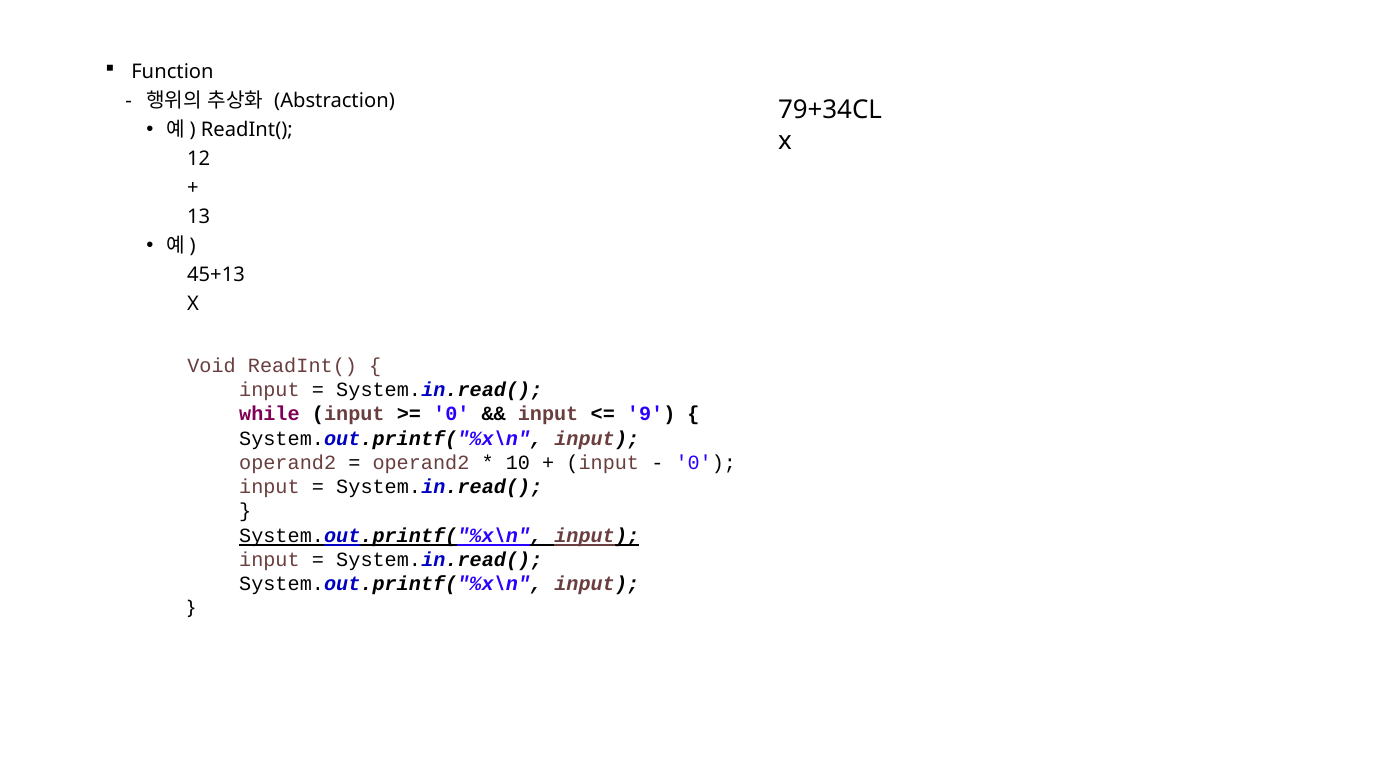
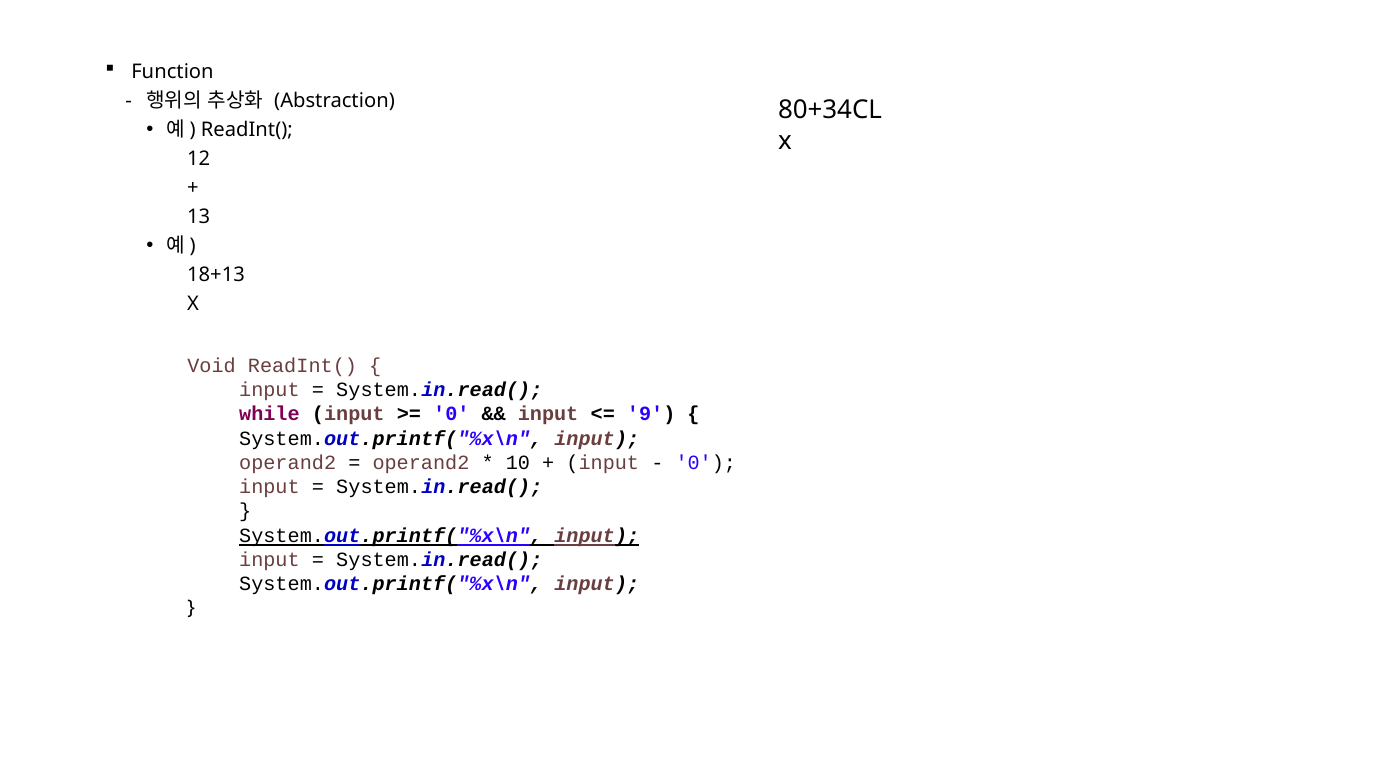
79+34CL: 79+34CL -> 80+34CL (830, 110)
45+13: 45+13 -> 18+13 (216, 275)
